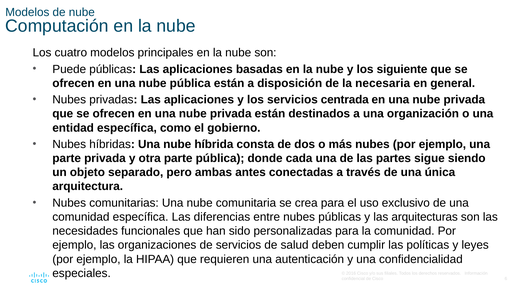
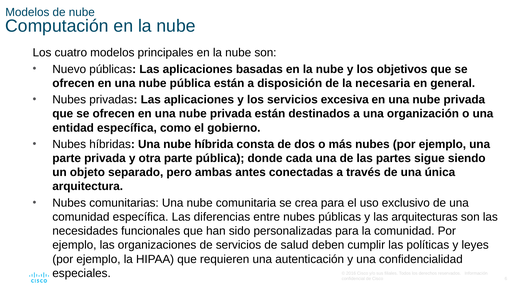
Puede: Puede -> Nuevo (69, 69)
siguiente: siguiente -> objetivos (402, 69)
centrada: centrada -> excesiva (345, 99)
